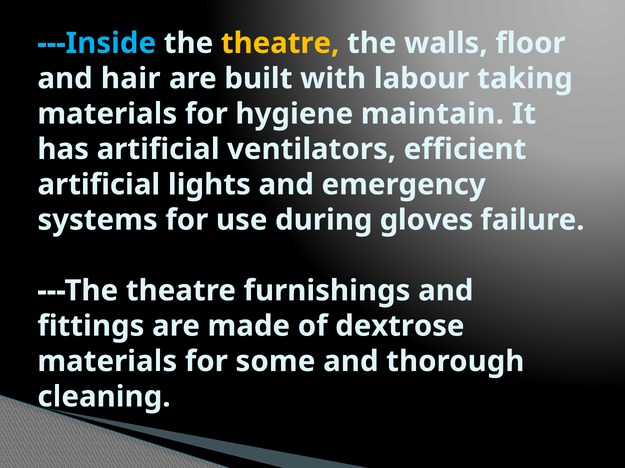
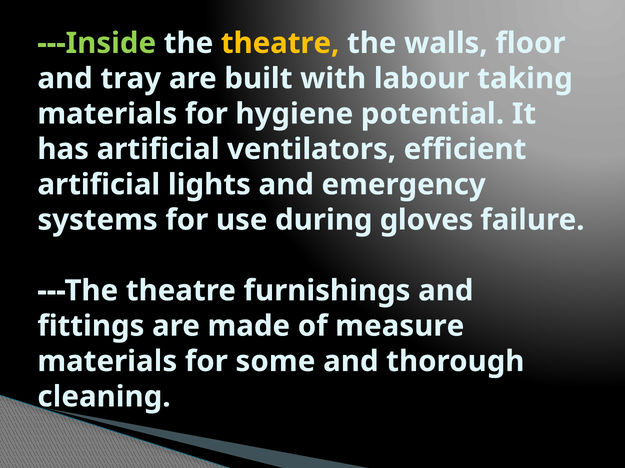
---Inside colour: light blue -> light green (97, 43)
hair: hair -> tray (131, 79)
maintain: maintain -> potential (432, 114)
dextrose: dextrose -> measure (400, 327)
